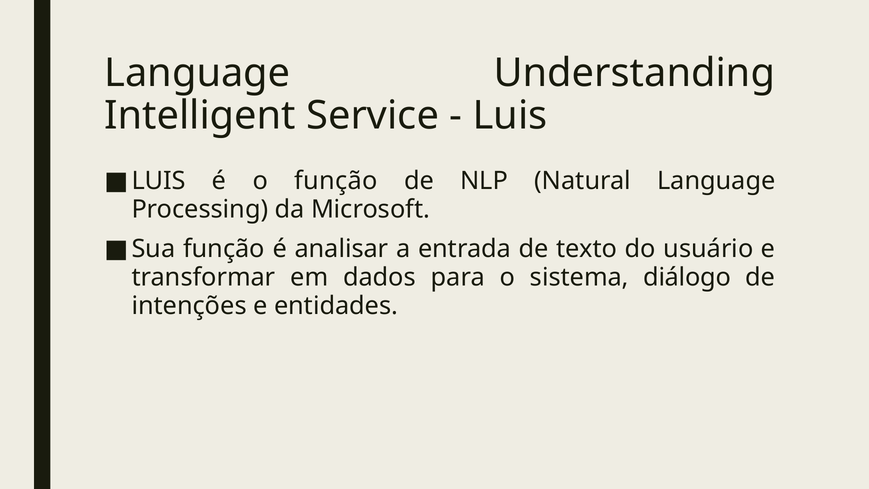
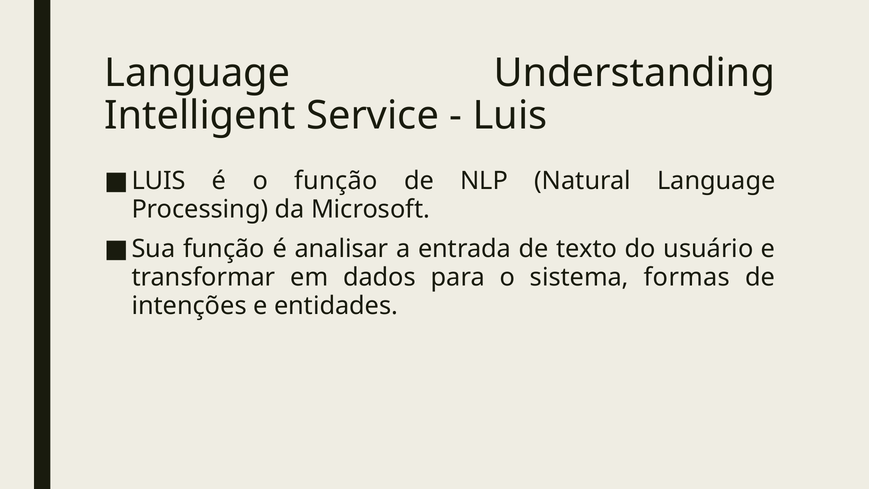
diálogo: diálogo -> formas (687, 277)
